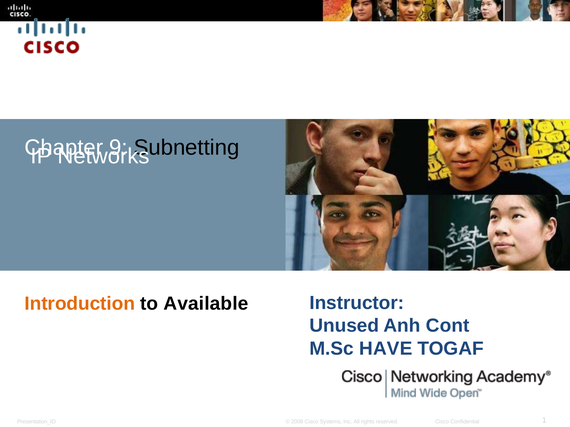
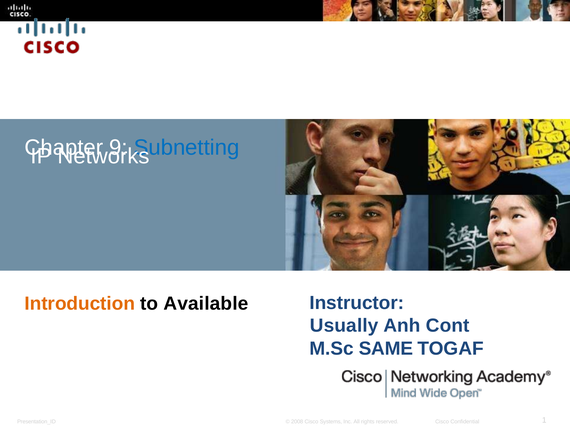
Subnetting colour: black -> blue (187, 148)
Unused: Unused -> Usually (344, 326)
HAVE: HAVE -> SAME (386, 349)
